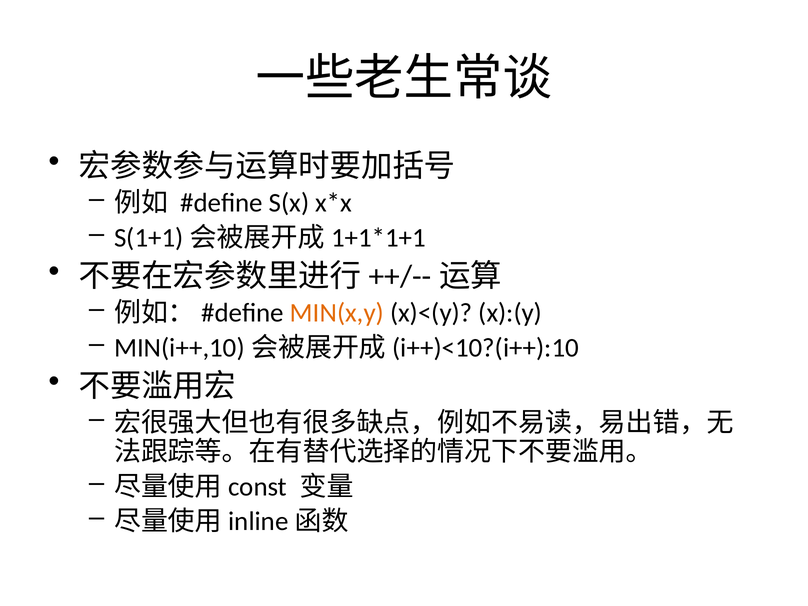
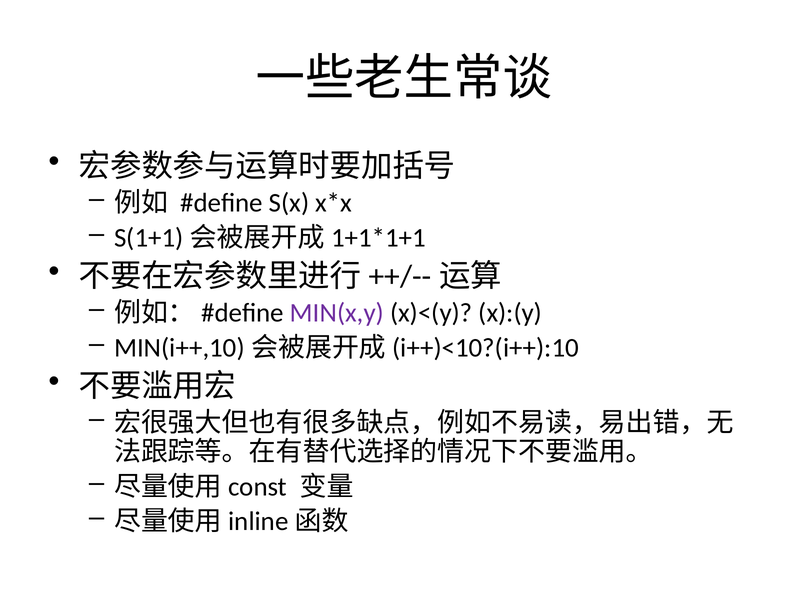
MIN(x,y colour: orange -> purple (337, 313)
